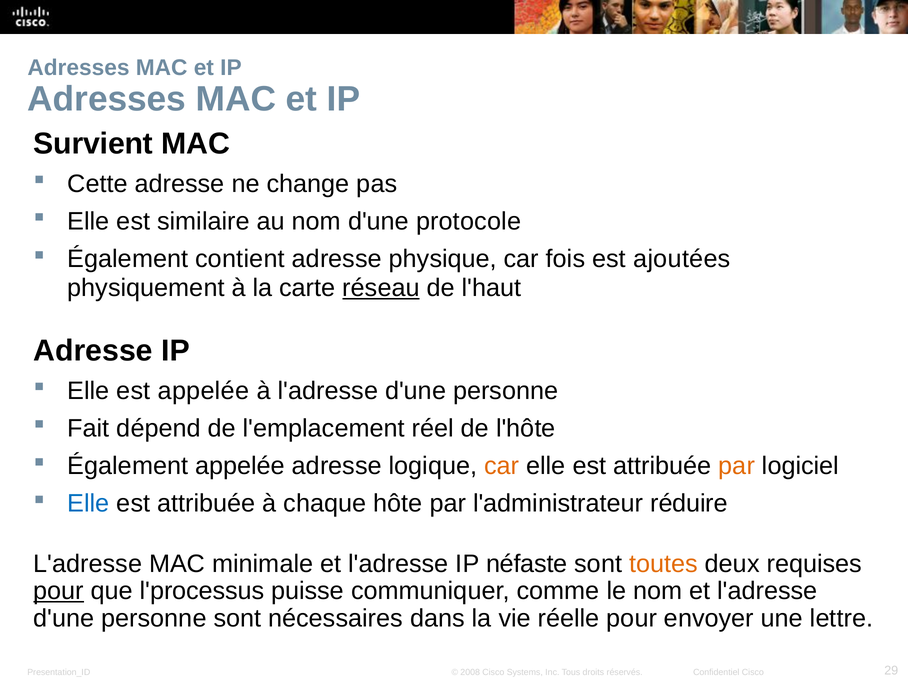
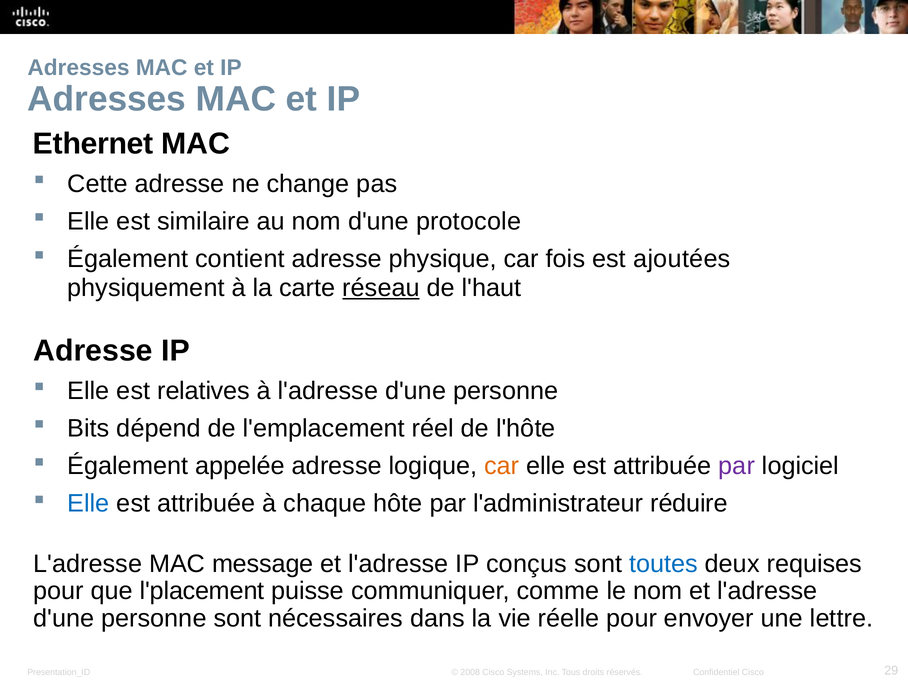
Survient: Survient -> Ethernet (93, 144)
est appelée: appelée -> relatives (204, 391)
Fait: Fait -> Bits (88, 428)
par colour: orange -> purple (737, 466)
minimale: minimale -> message (263, 564)
néfaste: néfaste -> conçus (527, 564)
toutes colour: orange -> blue (663, 564)
pour underline: present -> none (59, 591)
l'processus: l'processus -> l'placement (202, 591)
